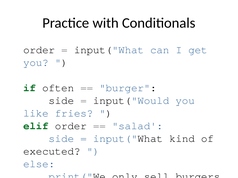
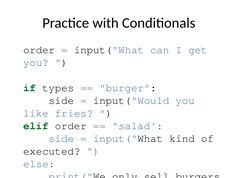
often: often -> types (58, 88)
